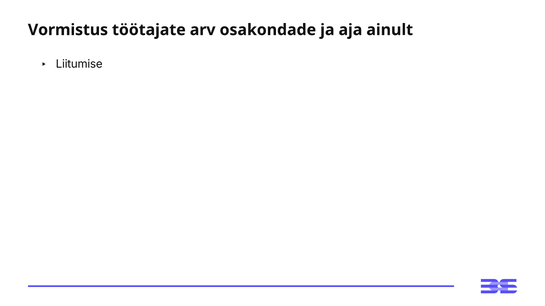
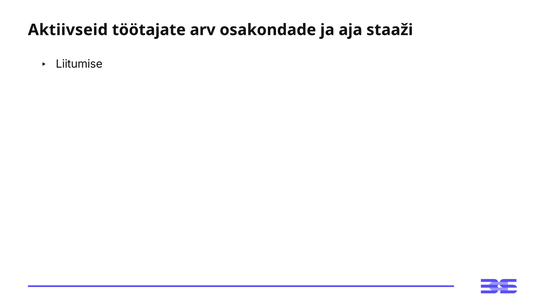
Vormistus: Vormistus -> Aktiivseid (68, 30)
ainult: ainult -> staaži (390, 30)
